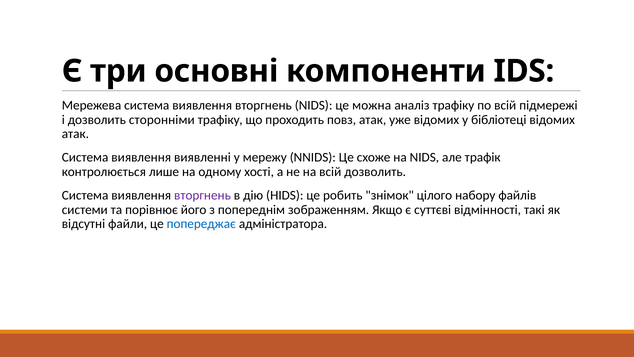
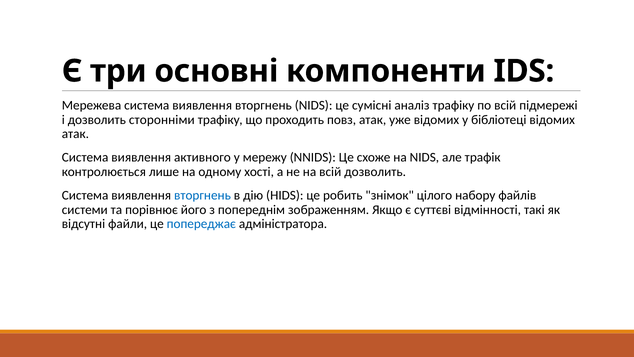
можна: можна -> сумісні (372, 105)
виявленні: виявленні -> активного (202, 157)
вторгнень colour: purple -> blue (202, 195)
